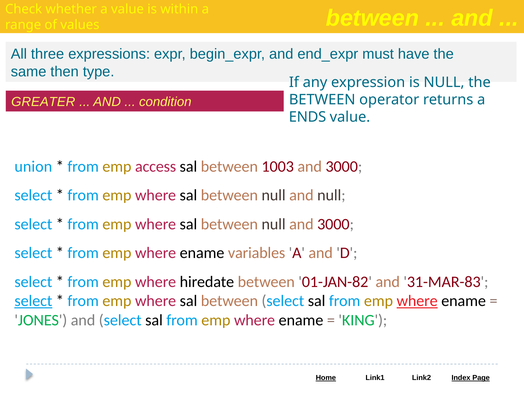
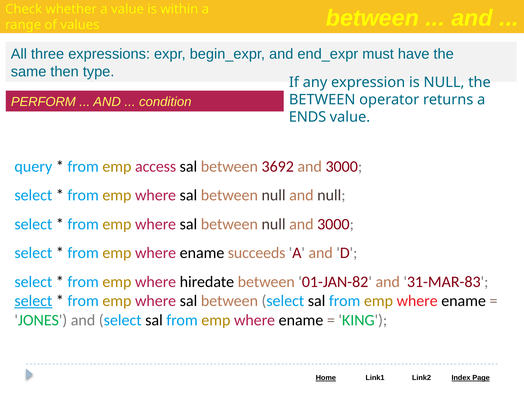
GREATER: GREATER -> PERFORM (43, 102)
union: union -> query (33, 167)
1003: 1003 -> 3692 (278, 167)
variables: variables -> succeeds (257, 253)
where underline: present -> none (417, 301)
